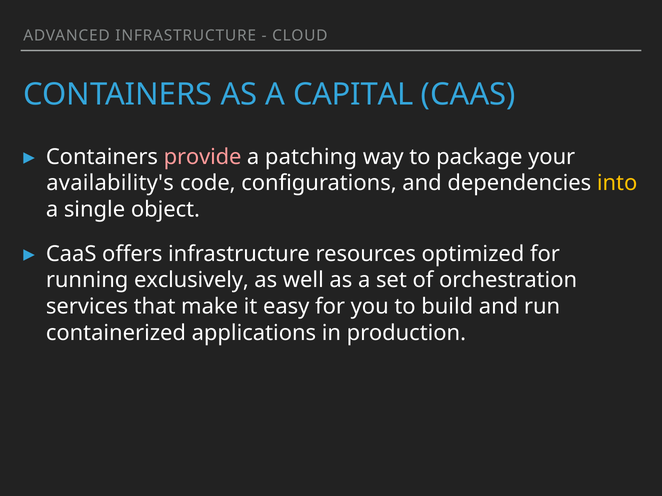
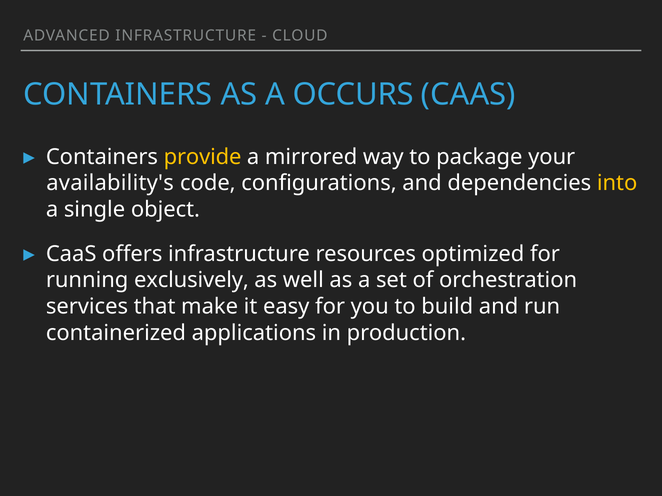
CAPITAL: CAPITAL -> OCCURS (353, 94)
provide colour: pink -> yellow (203, 157)
patching: patching -> mirrored (311, 157)
